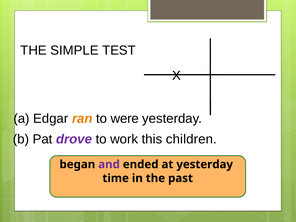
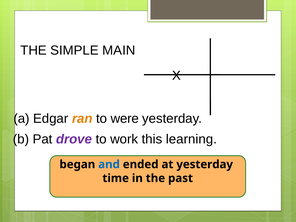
TEST: TEST -> MAIN (119, 50)
children: children -> learning (191, 139)
and colour: purple -> blue (109, 164)
